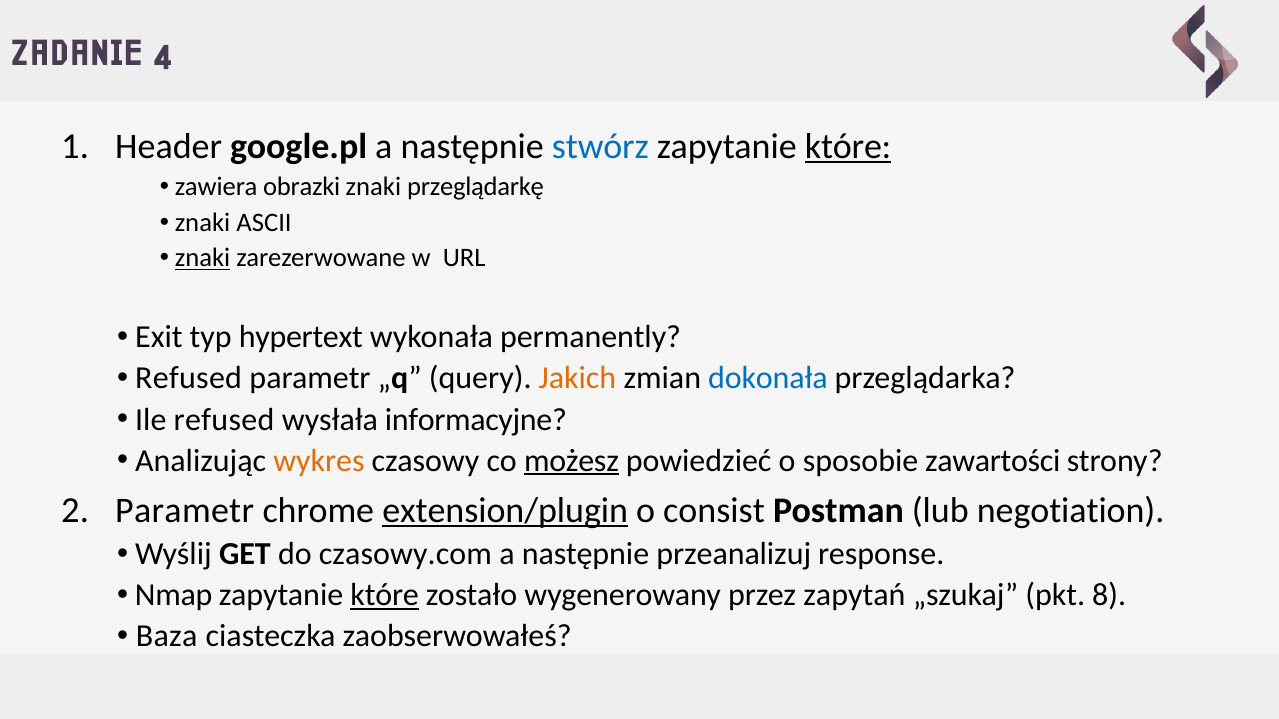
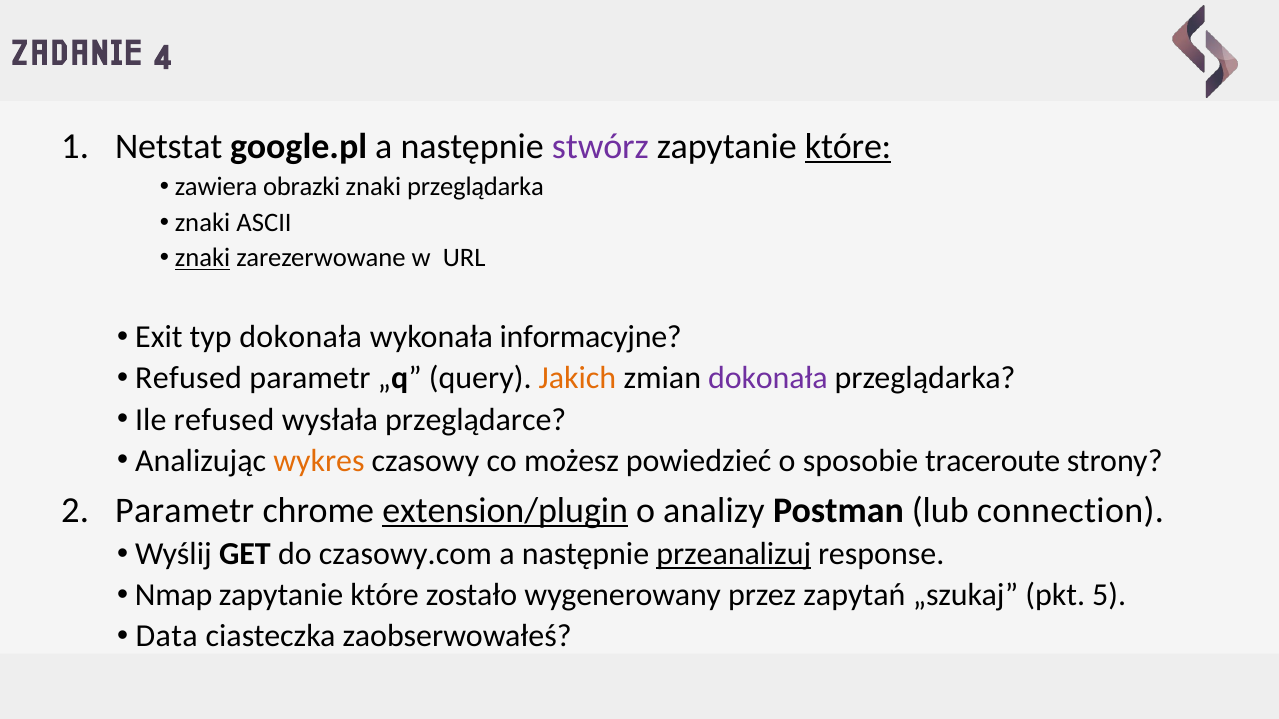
Header: Header -> Netstat (169, 147)
stwórz colour: blue -> purple (600, 147)
znaki przeglądarkę: przeglądarkę -> przeglądarka (475, 187)
typ hypertext: hypertext -> dokonała (301, 337)
permanently: permanently -> informacyjne (591, 337)
dokonała colour: blue -> purple (768, 379)
informacyjne: informacyjne -> przeglądarce (476, 420)
możesz underline: present -> none (571, 461)
zawartości: zawartości -> traceroute (993, 461)
consist: consist -> analizy (714, 511)
negotiation: negotiation -> connection (1070, 511)
przeanalizuj underline: none -> present (734, 554)
które underline: present -> none (385, 596)
8: 8 -> 5 (1109, 596)
Baza: Baza -> Data (167, 637)
